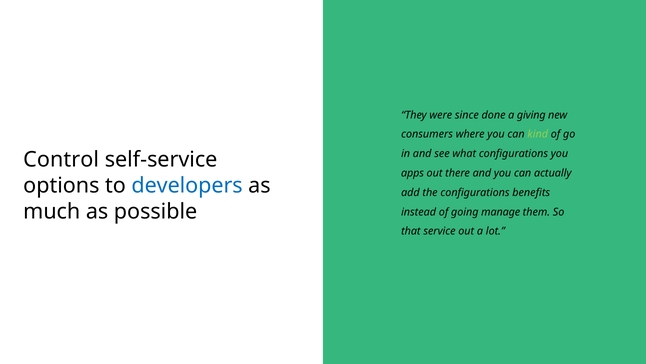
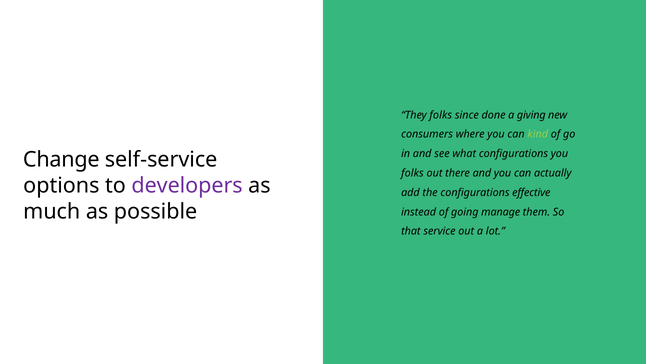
They were: were -> folks (441, 115)
Control: Control -> Change (61, 160)
apps: apps -> folks (412, 173)
developers colour: blue -> purple (187, 185)
benefits: benefits -> effective (531, 192)
